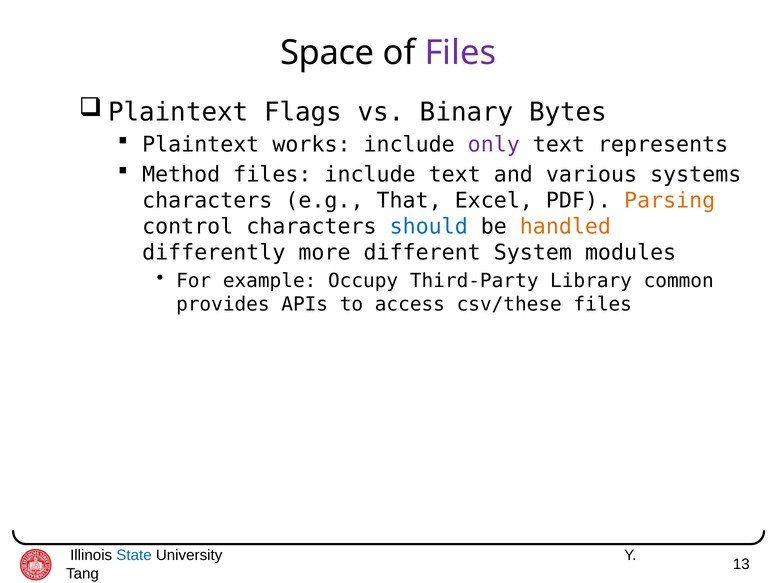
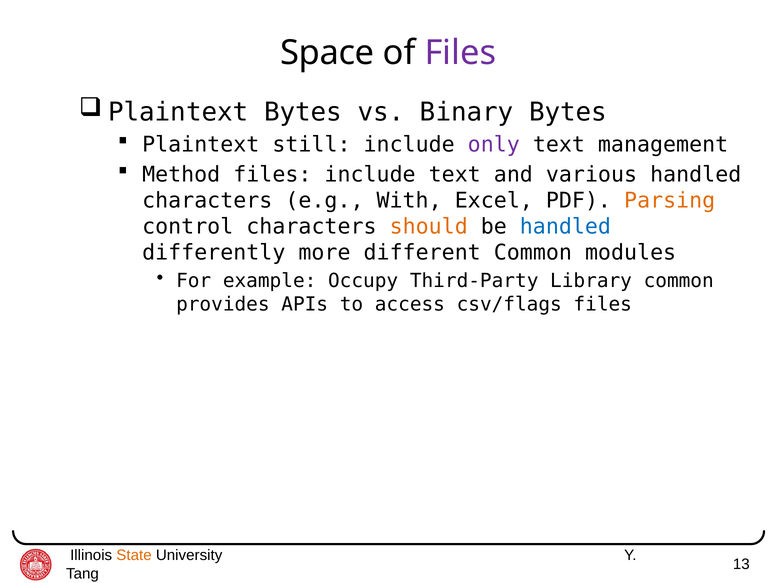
Plaintext Flags: Flags -> Bytes (303, 112)
works: works -> still (311, 144)
represents: represents -> management (663, 144)
various systems: systems -> handled (696, 175)
That: That -> With (409, 201)
should colour: blue -> orange (429, 226)
handled colour: orange -> blue (565, 226)
different System: System -> Common (533, 252)
csv/these: csv/these -> csv/flags (509, 304)
State colour: blue -> orange (134, 555)
